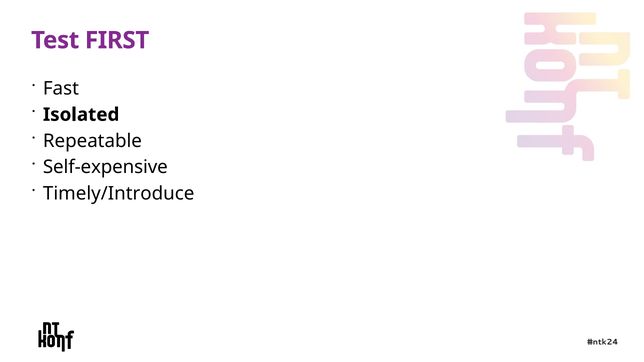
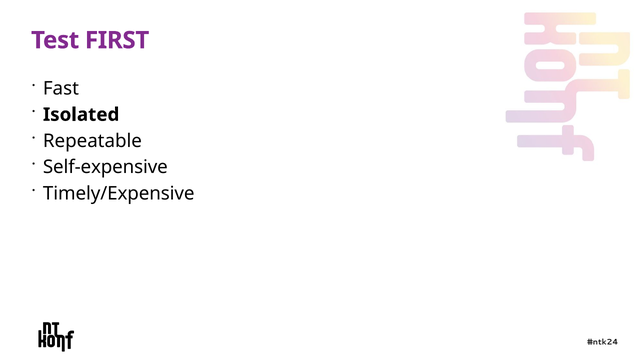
Timely/Introduce: Timely/Introduce -> Timely/Expensive (119, 194)
